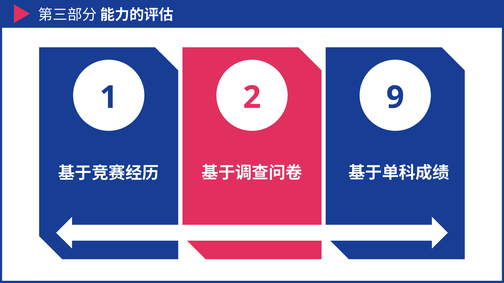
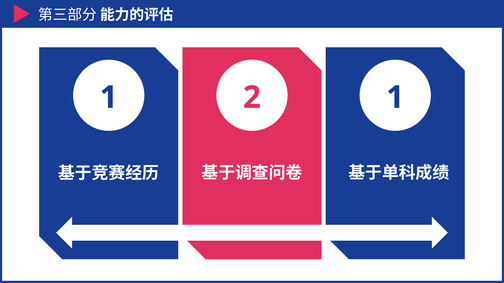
2 9: 9 -> 1 (395, 98)
